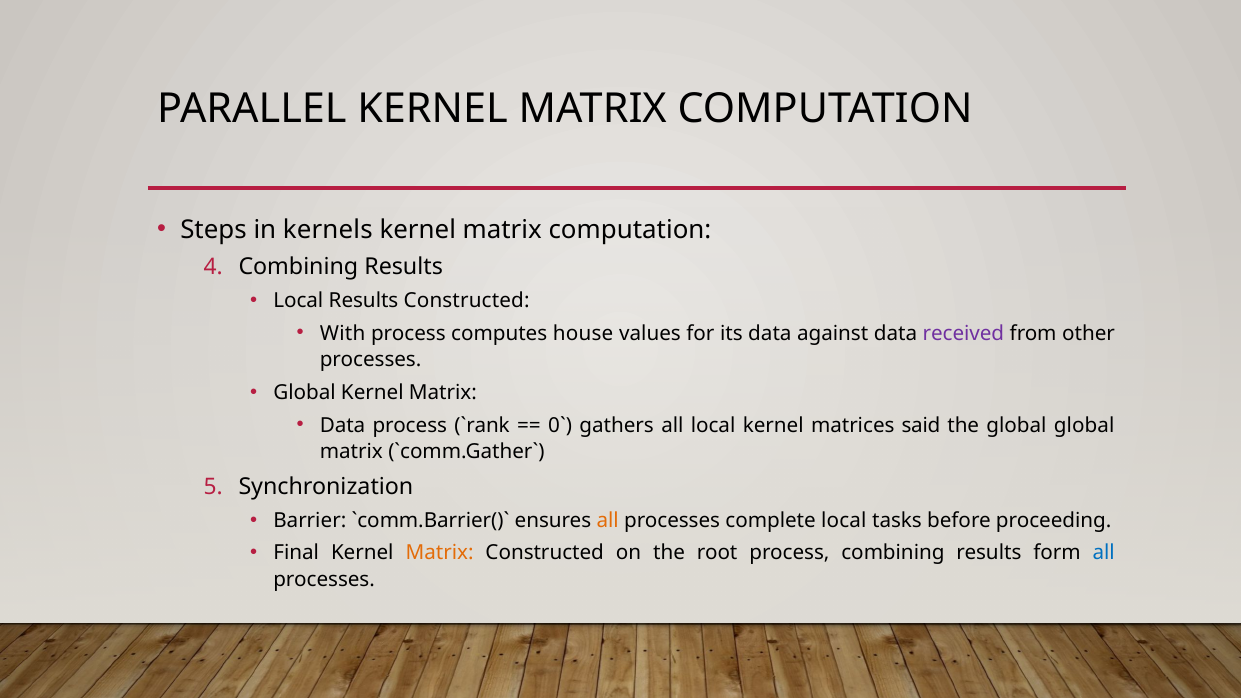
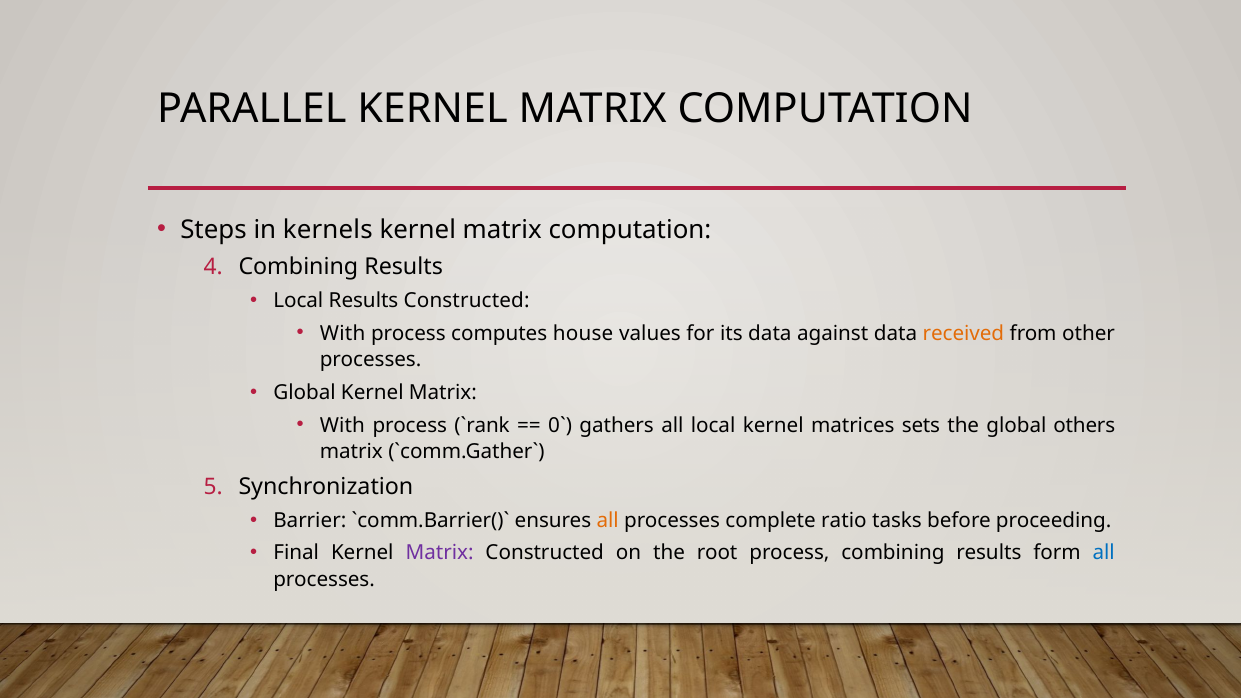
received colour: purple -> orange (963, 333)
Data: Data -> With (342, 425)
said: said -> sets (921, 425)
global global: global -> others (1084, 425)
complete local: local -> ratio (844, 521)
Matrix colour: orange -> purple (440, 553)
